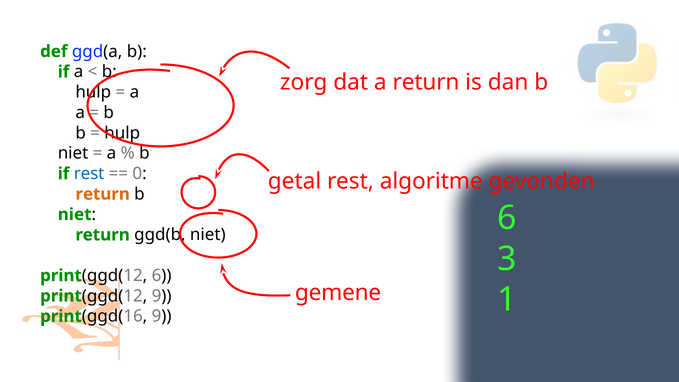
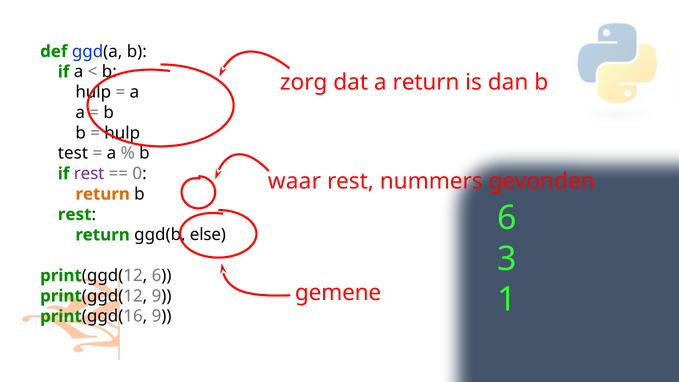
niet: niet -> test (73, 153)
rest colour: blue -> purple (89, 174)
getal: getal -> waar (294, 181)
algoritme: algoritme -> nummers (431, 181)
niet: niet -> rest (75, 214)
ggd(b niet: niet -> else (208, 235)
